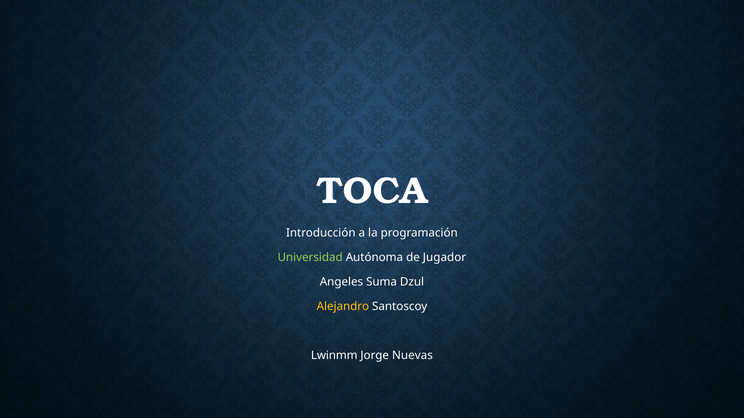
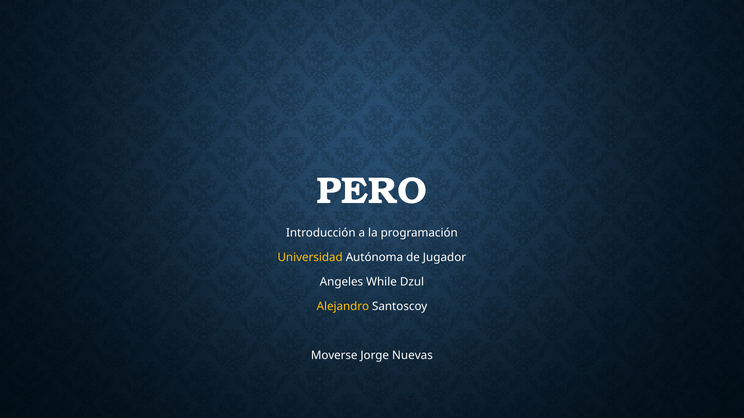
TOCA: TOCA -> PERO (372, 191)
Universidad colour: light green -> yellow (310, 258)
Suma: Suma -> While (382, 282)
Lwinmm: Lwinmm -> Moverse (334, 356)
